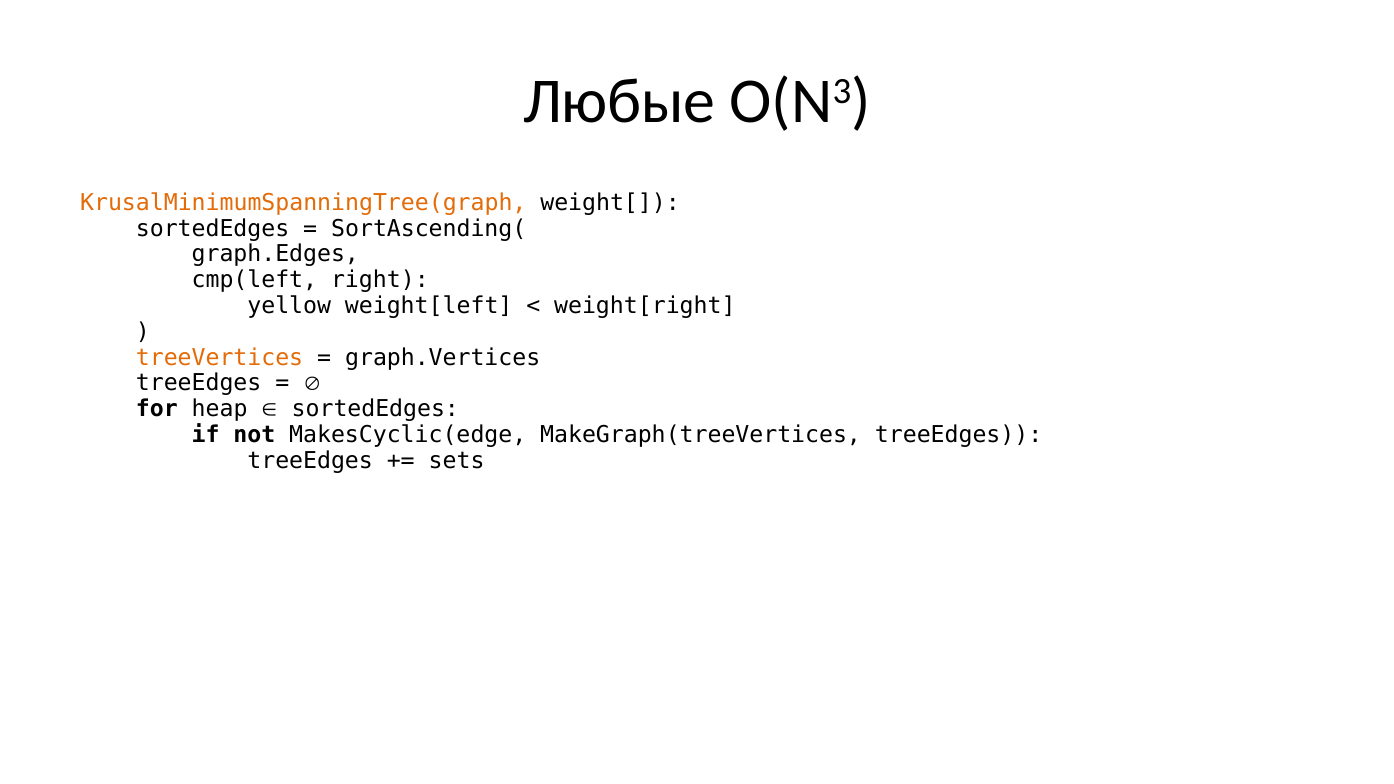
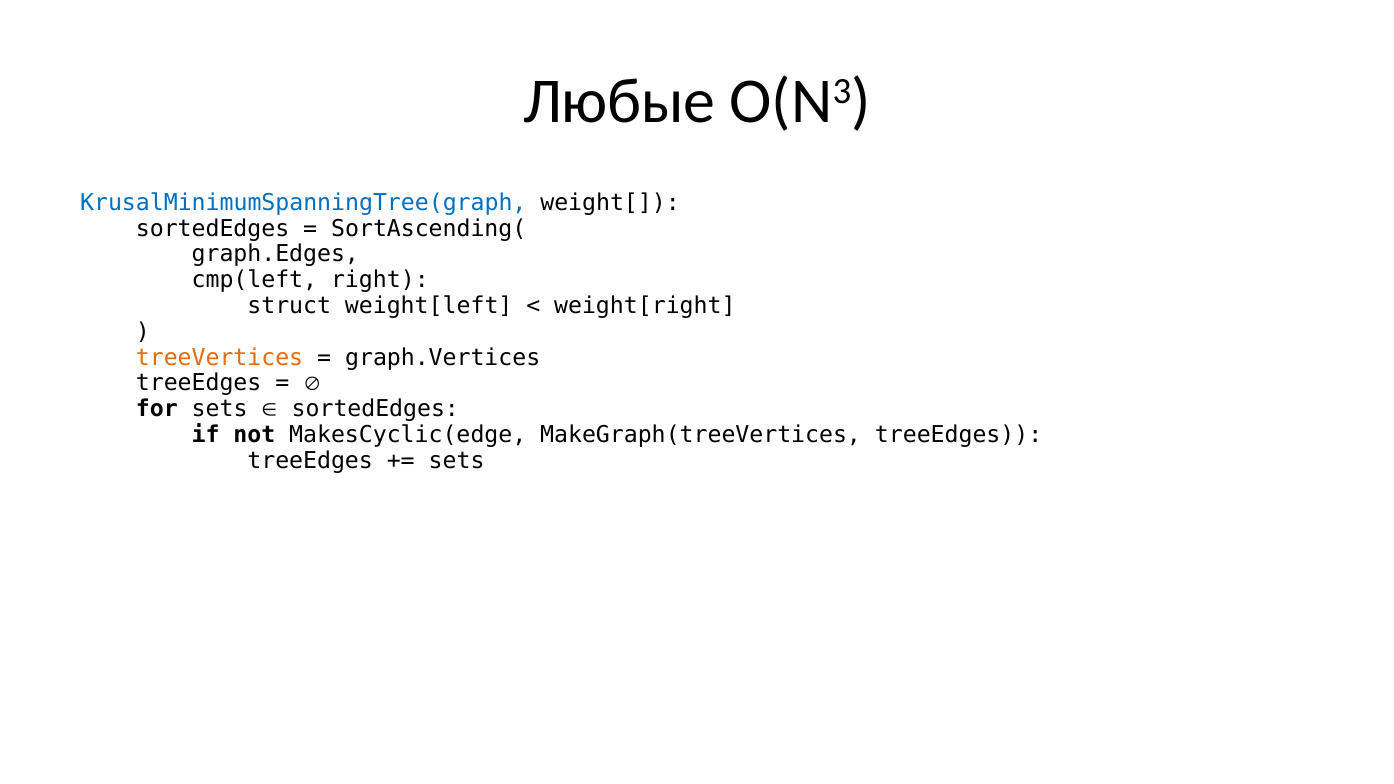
KrusalMinimumSpanningTree(graph colour: orange -> blue (303, 203)
yellow: yellow -> struct (289, 306)
for heap: heap -> sets (220, 409)
